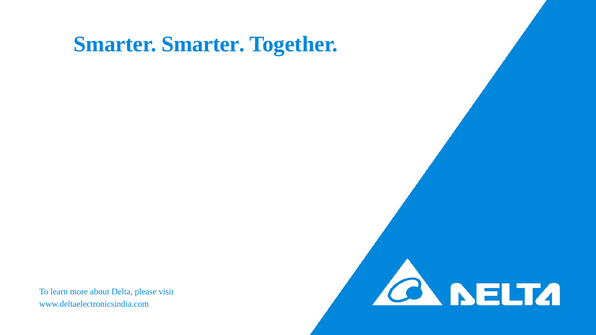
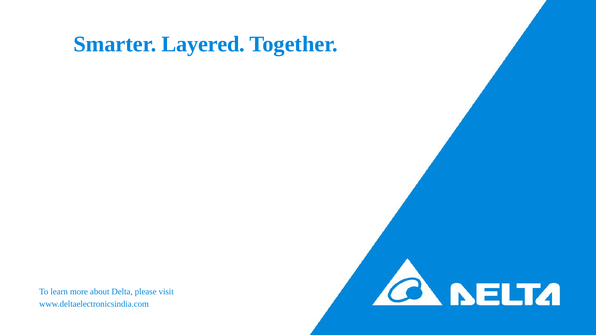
Smarter Smarter: Smarter -> Layered (203, 44)
